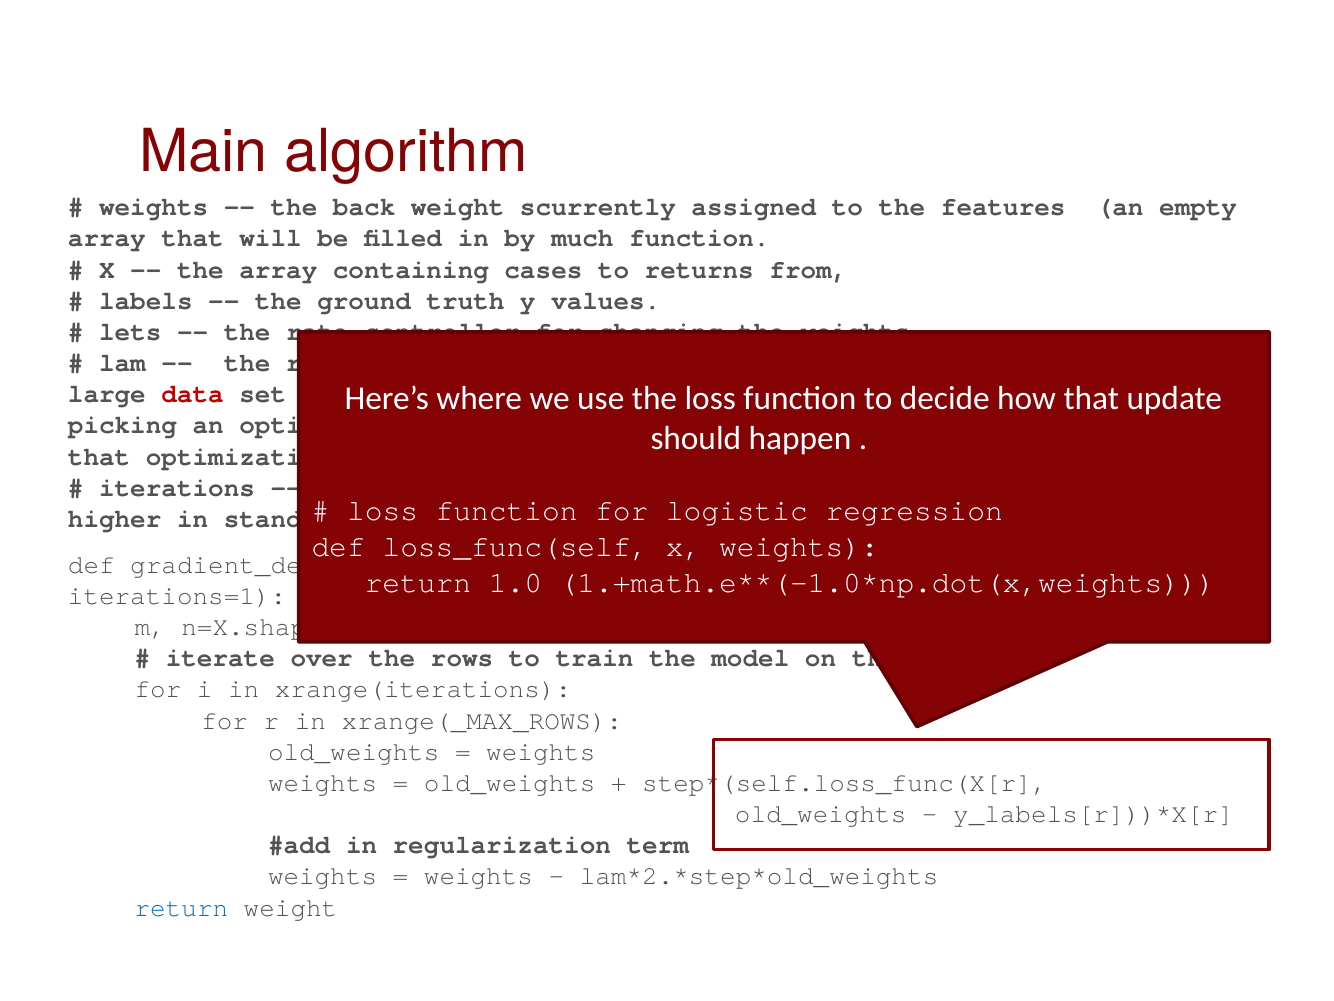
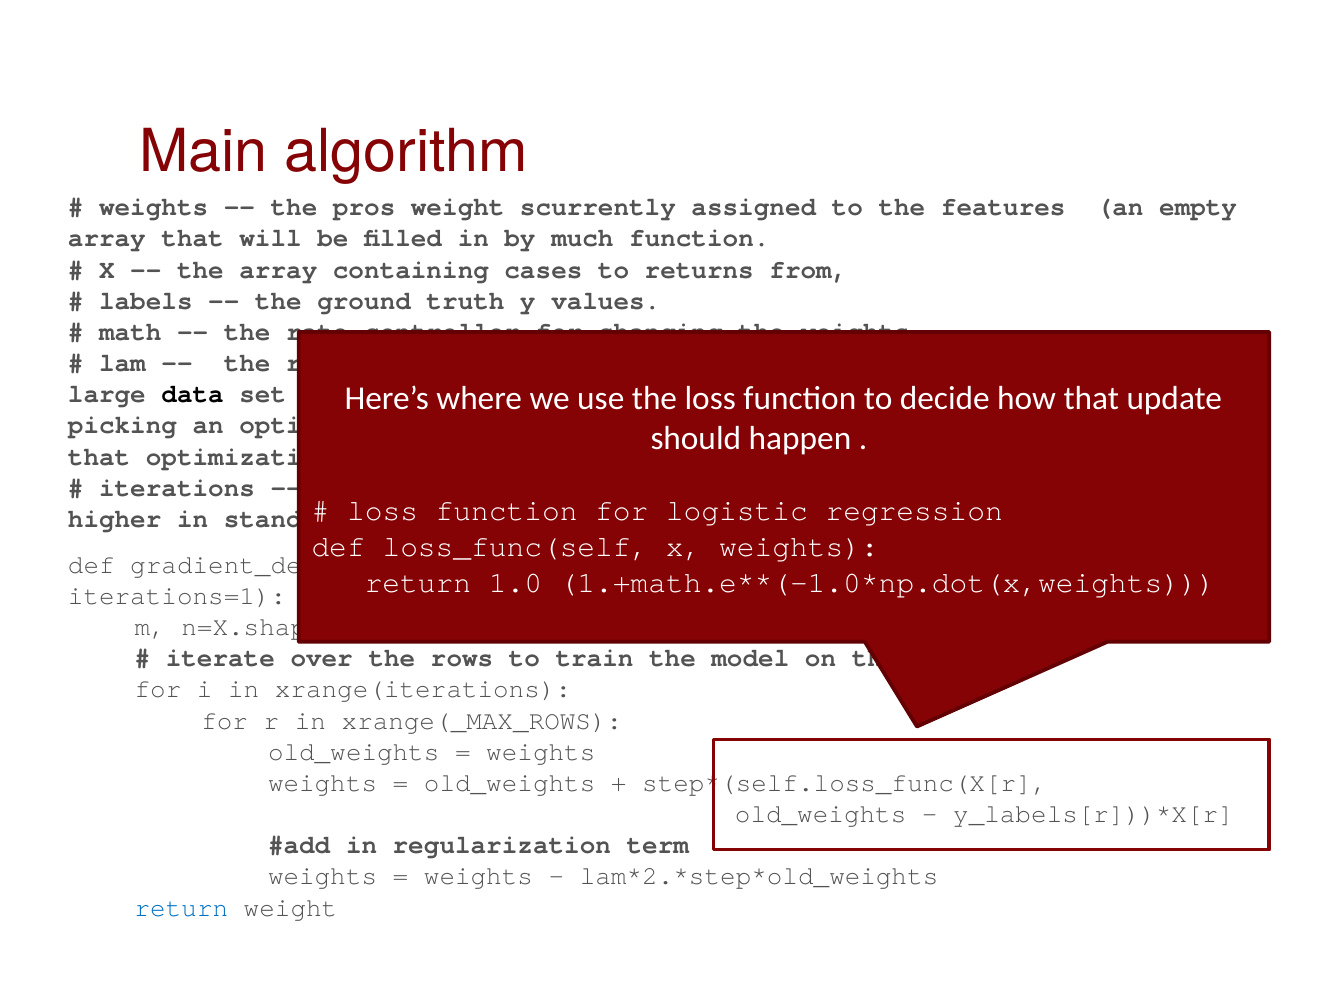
back: back -> pros (364, 207)
lets: lets -> math (130, 332)
data colour: red -> black (193, 394)
